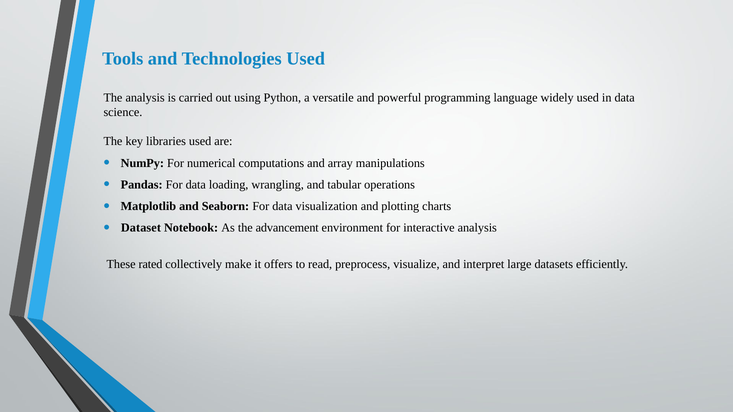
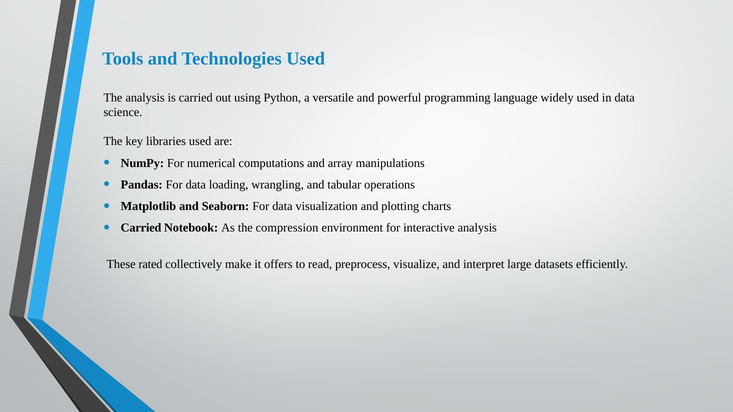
Dataset: Dataset -> Carried (141, 228)
advancement: advancement -> compression (287, 228)
